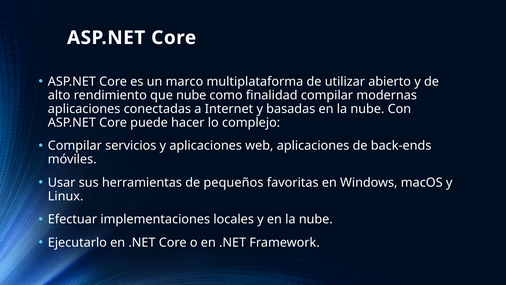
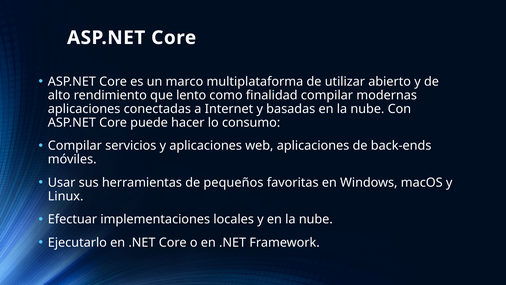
que nube: nube -> lento (191, 95)
complejo: complejo -> consumo (251, 122)
